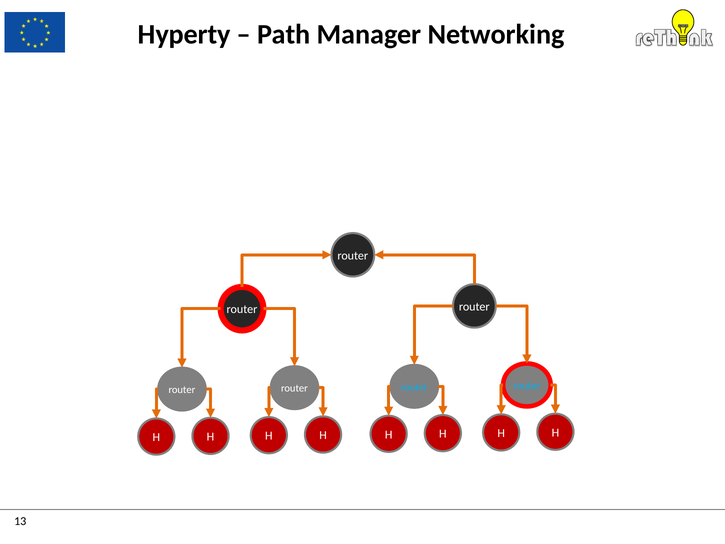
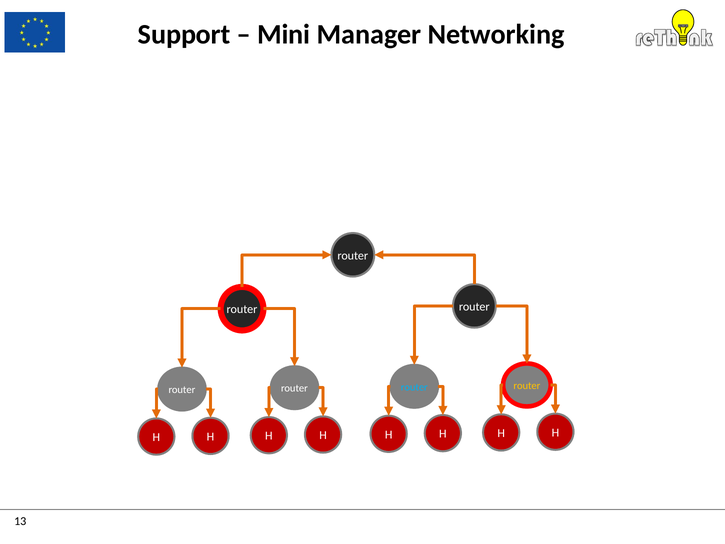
Hyperty: Hyperty -> Support (184, 34)
Path: Path -> Mini (284, 34)
router colour: light blue -> yellow (527, 385)
